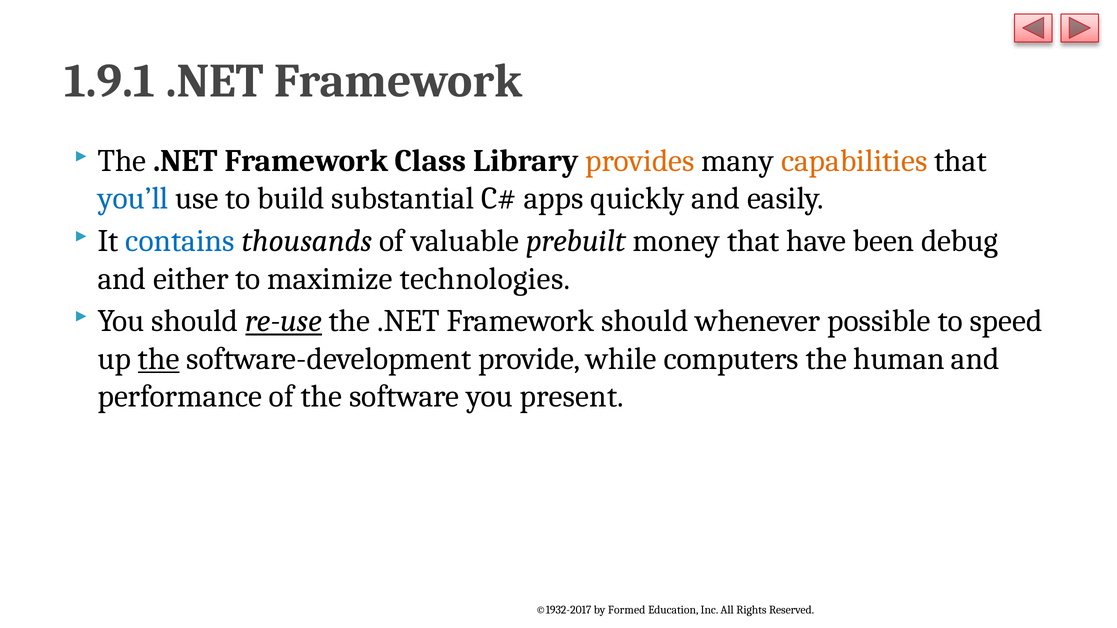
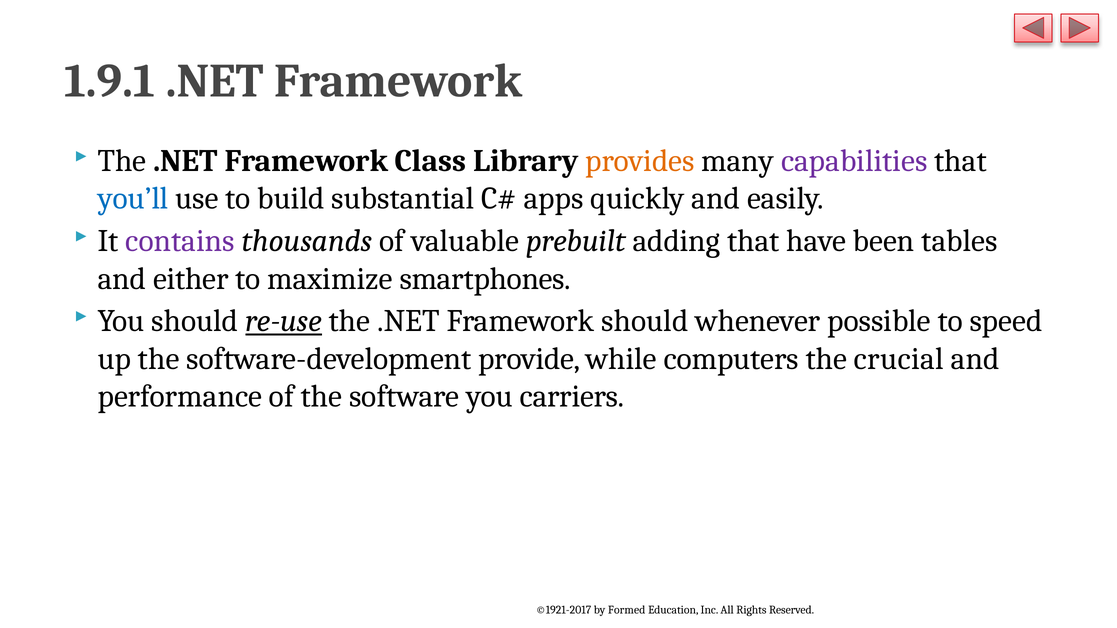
capabilities colour: orange -> purple (854, 161)
contains colour: blue -> purple (180, 241)
money: money -> adding (677, 241)
debug: debug -> tables (959, 241)
technologies: technologies -> smartphones (485, 279)
the underline: present -> none (159, 359)
human: human -> crucial (899, 359)
present: present -> carriers (572, 397)
©1932-2017: ©1932-2017 -> ©1921-2017 (564, 610)
